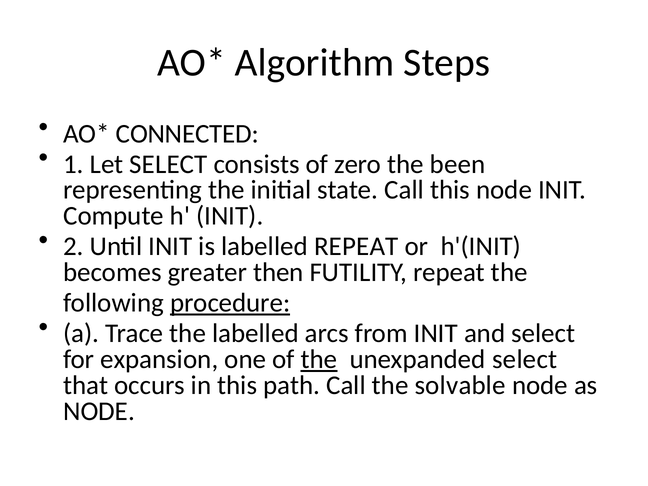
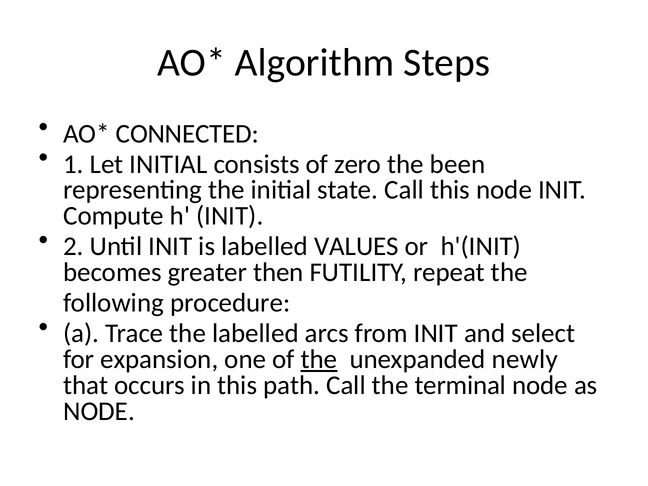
Let SELECT: SELECT -> INITIAL (168, 164)
labelled REPEAT: REPEAT -> VALUES (356, 247)
procedure underline: present -> none (230, 303)
unexpanded select: select -> newly (525, 359)
solvable: solvable -> terminal (460, 385)
